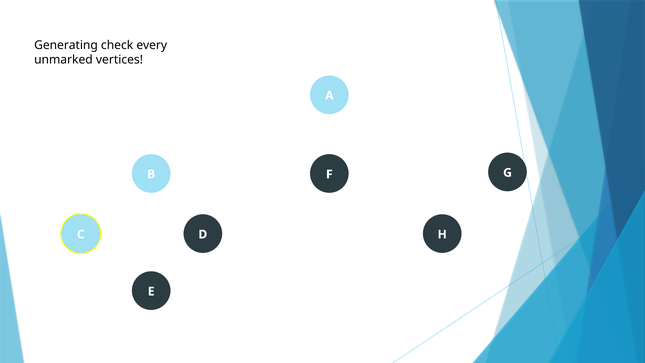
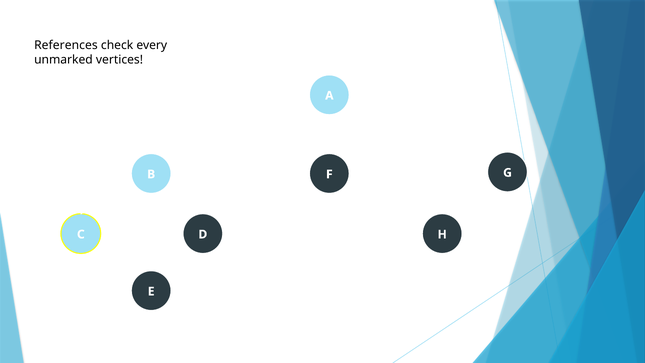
Generating: Generating -> References (66, 45)
